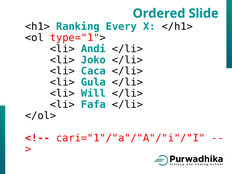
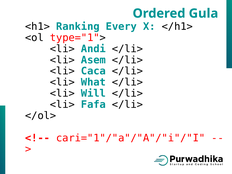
Slide: Slide -> Gula (203, 13)
Joko: Joko -> Asem (93, 60)
Gula: Gula -> What (93, 82)
